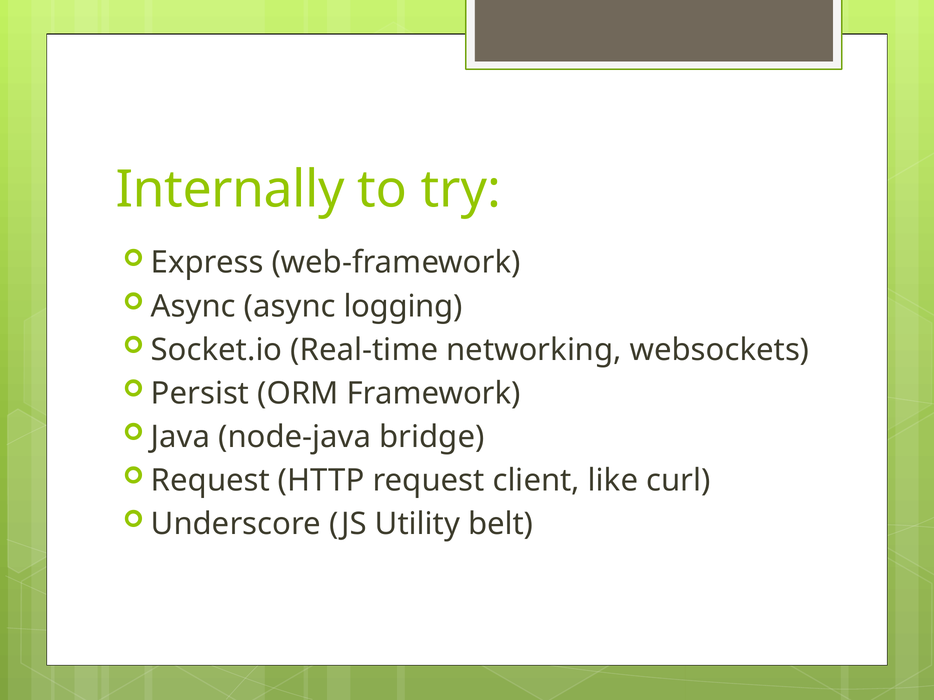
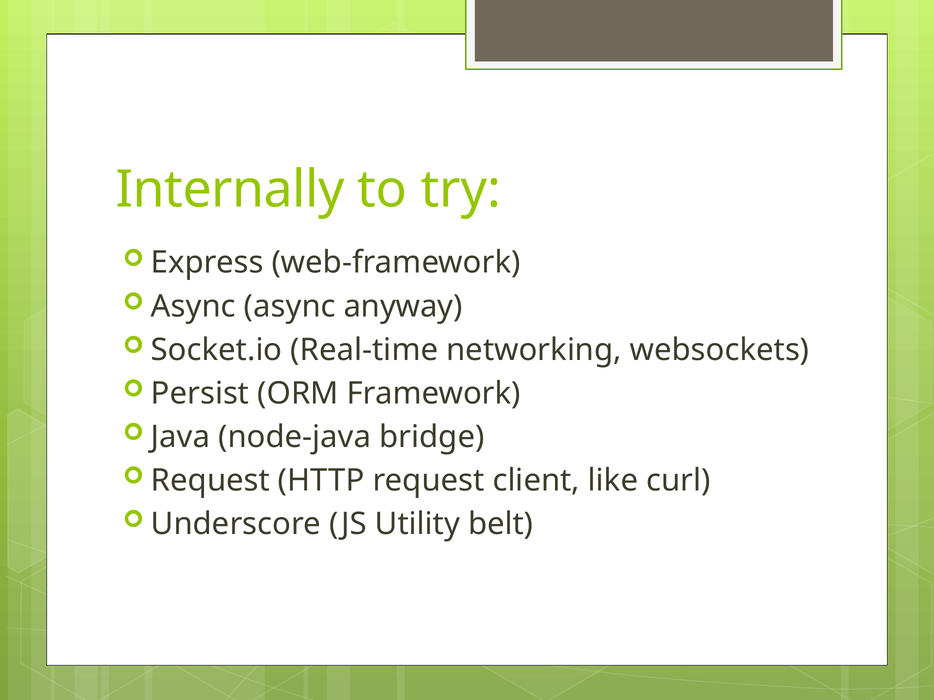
logging: logging -> anyway (403, 306)
